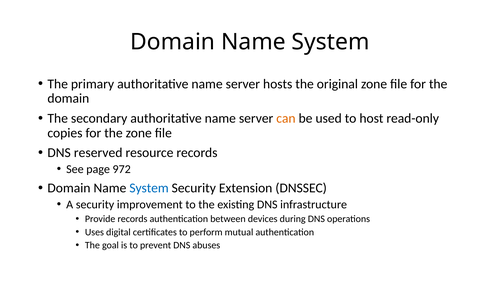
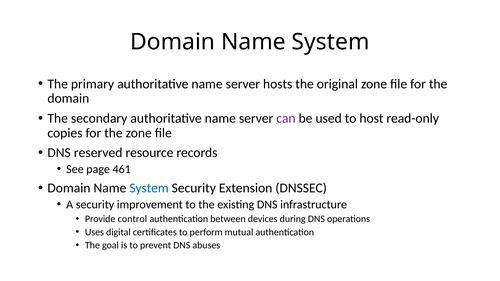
can colour: orange -> purple (286, 118)
972: 972 -> 461 (122, 169)
Provide records: records -> control (132, 219)
